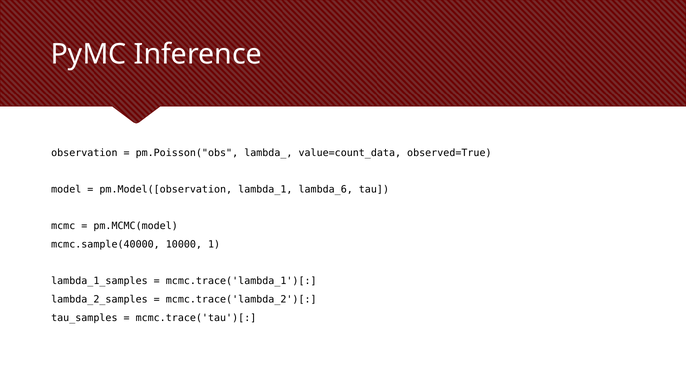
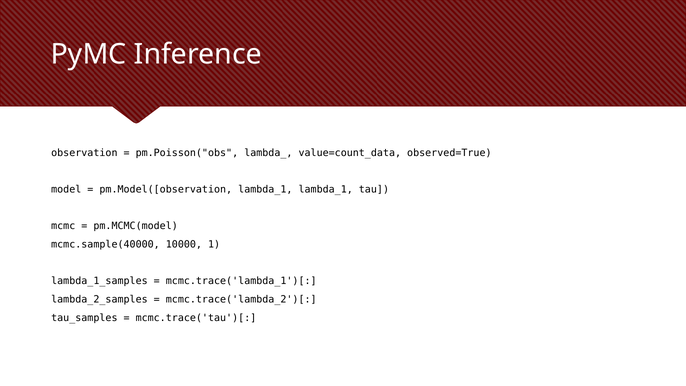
lambda_1 lambda_6: lambda_6 -> lambda_1 (326, 189)
